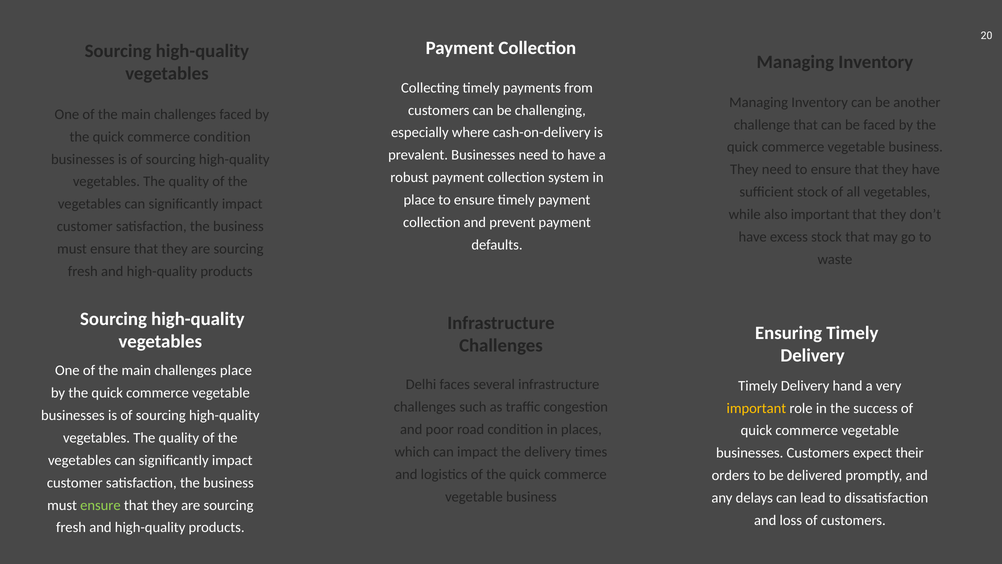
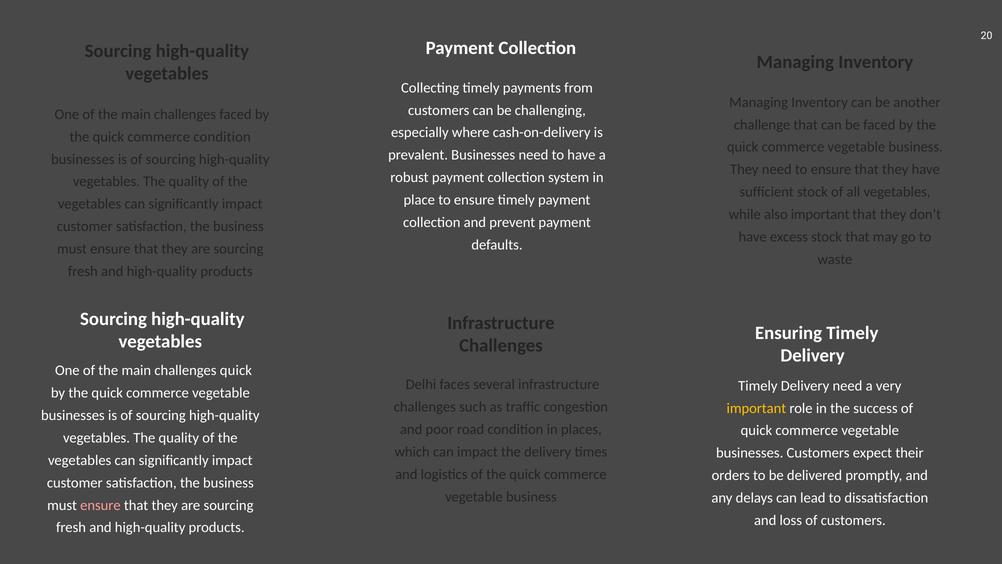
challenges place: place -> quick (236, 370)
Delivery hand: hand -> need (847, 386)
ensure colour: light green -> pink (100, 505)
